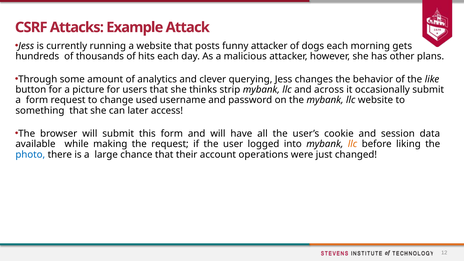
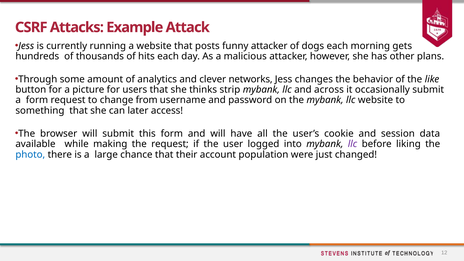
querying: querying -> networks (251, 79)
used: used -> from (147, 100)
llc colour: orange -> purple (353, 144)
operations: operations -> population (263, 155)
